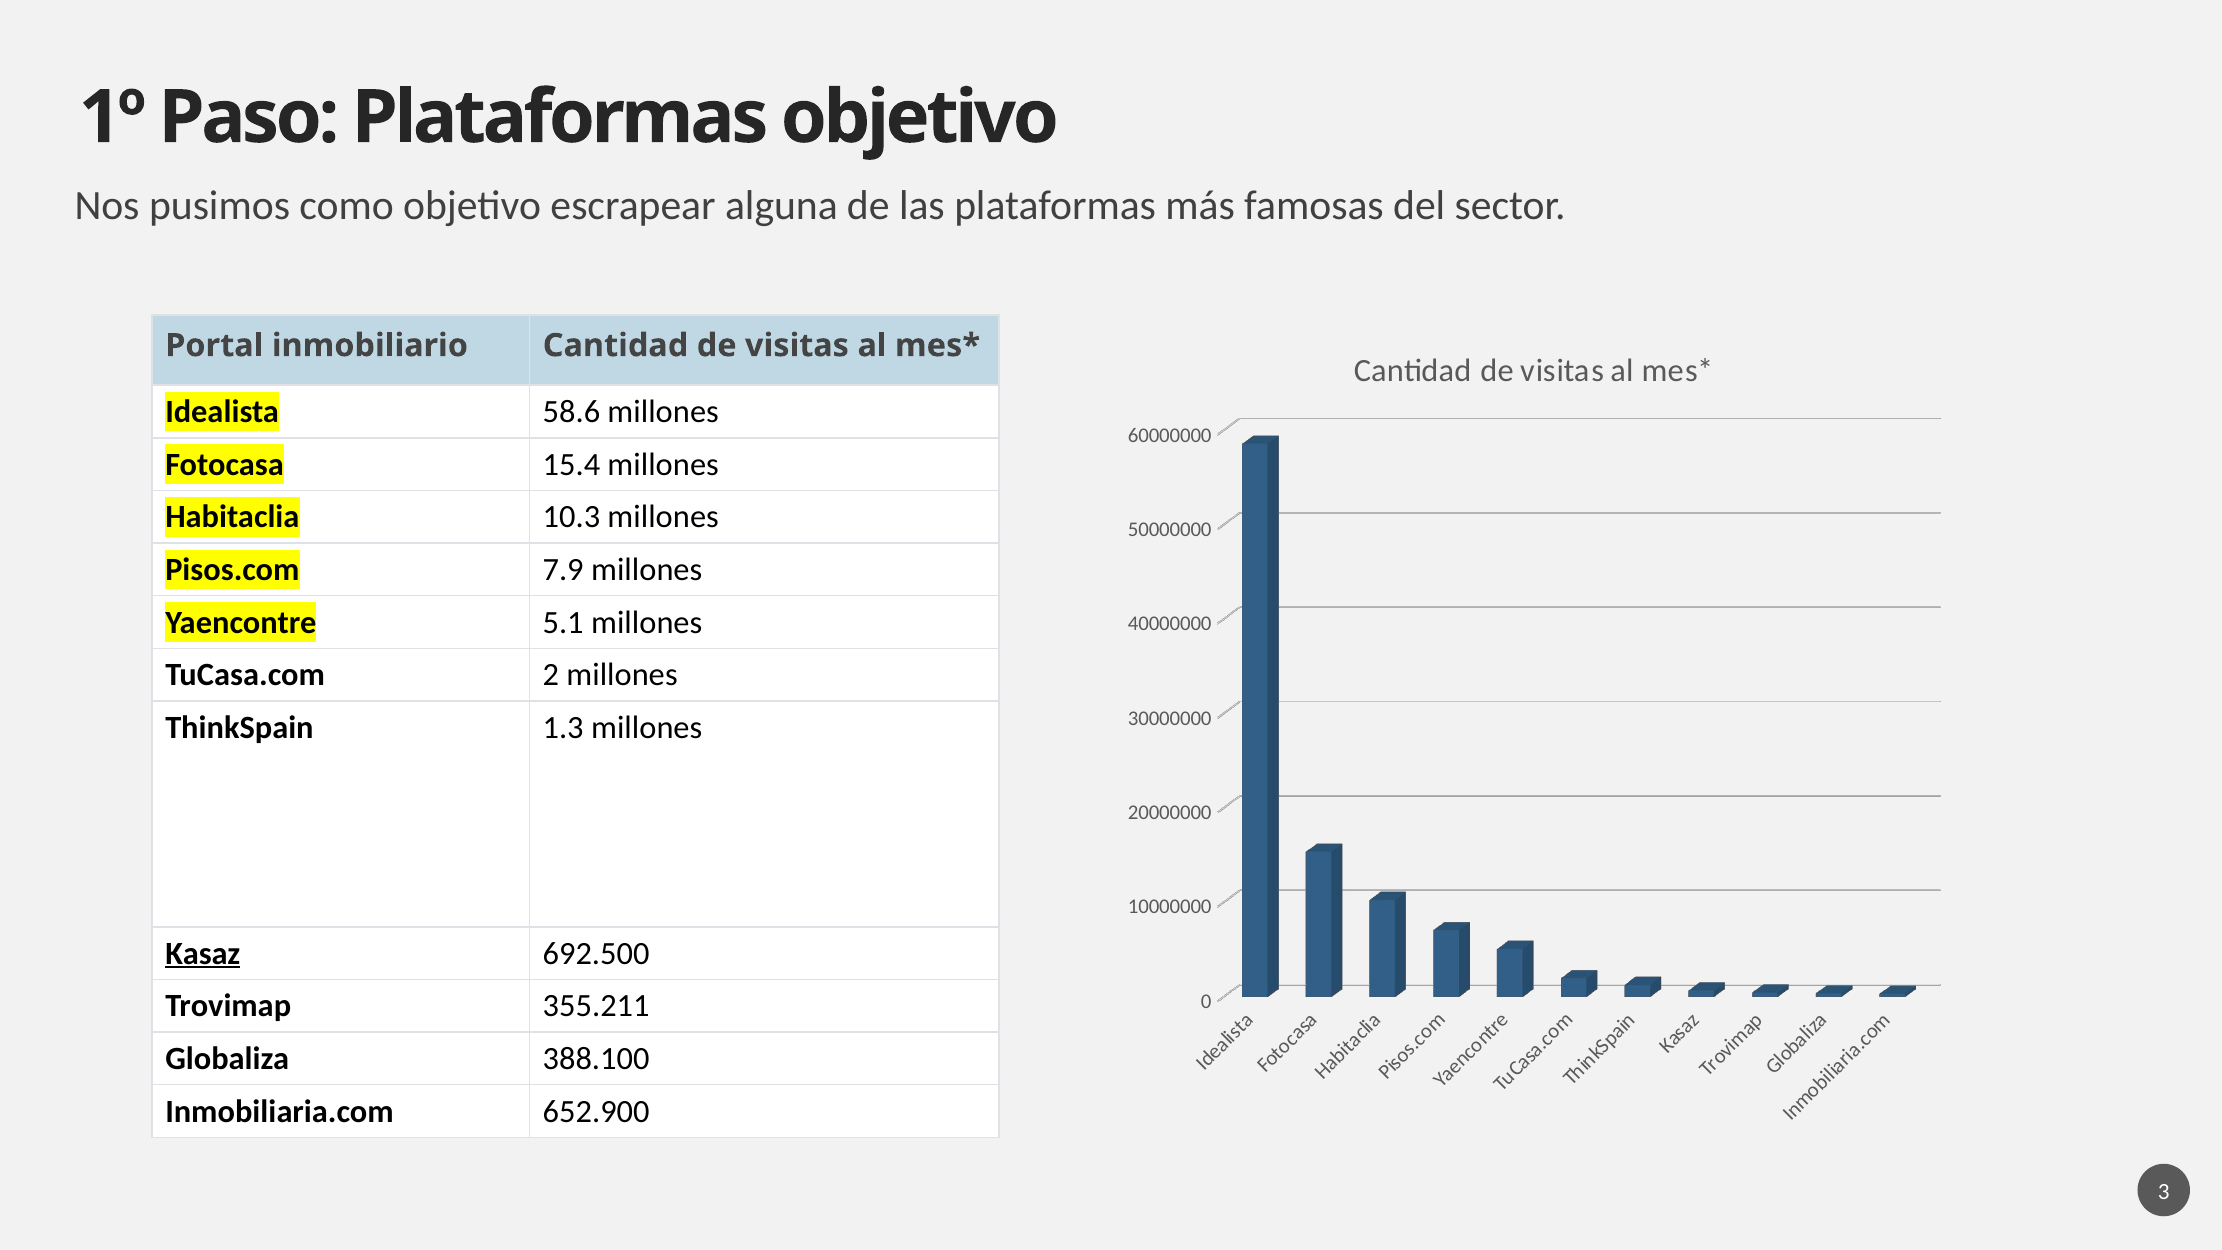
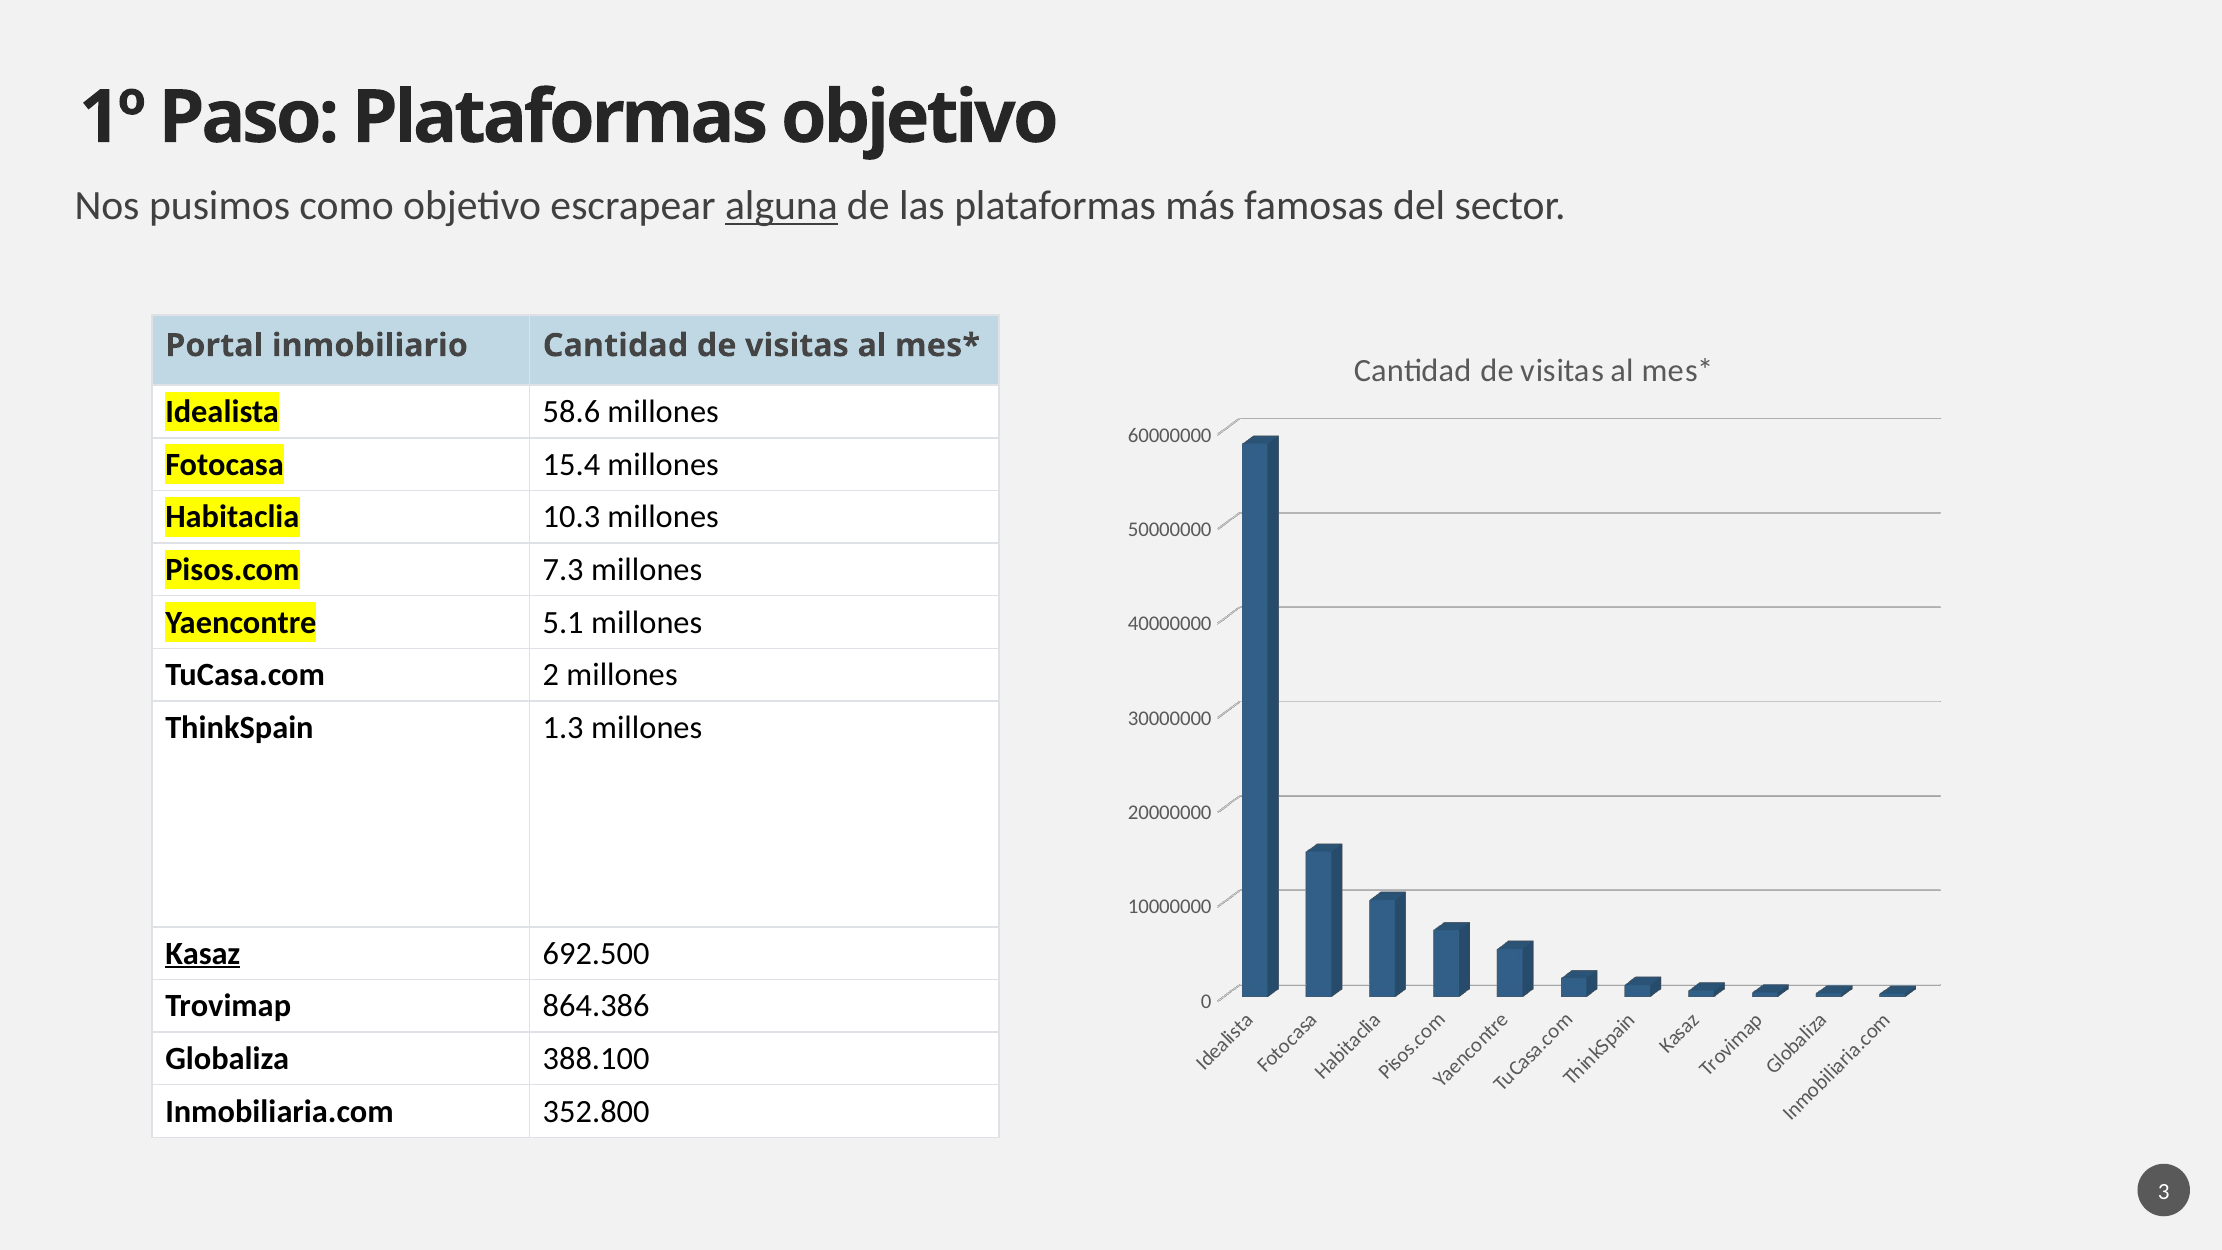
alguna underline: none -> present (781, 206)
7.9: 7.9 -> 7.3 (563, 570)
355.211: 355.211 -> 864.386 (596, 1006)
652.900: 652.900 -> 352.800 (596, 1111)
